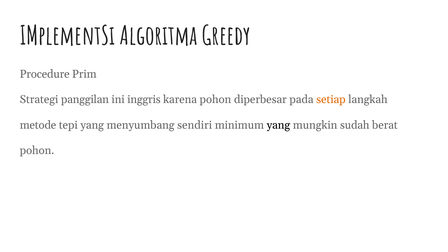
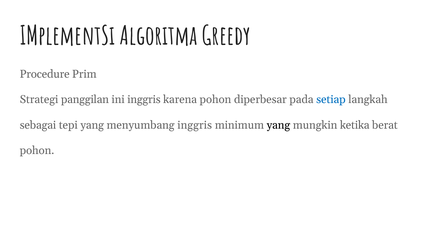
setiap colour: orange -> blue (331, 100)
metode: metode -> sebagai (38, 125)
menyumbang sendiri: sendiri -> inggris (195, 125)
sudah: sudah -> ketika (355, 125)
